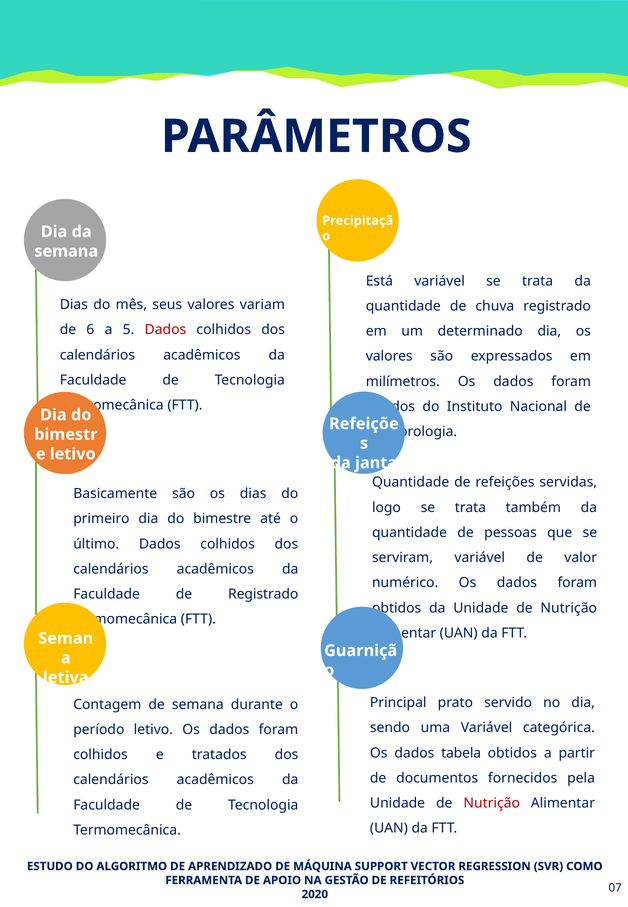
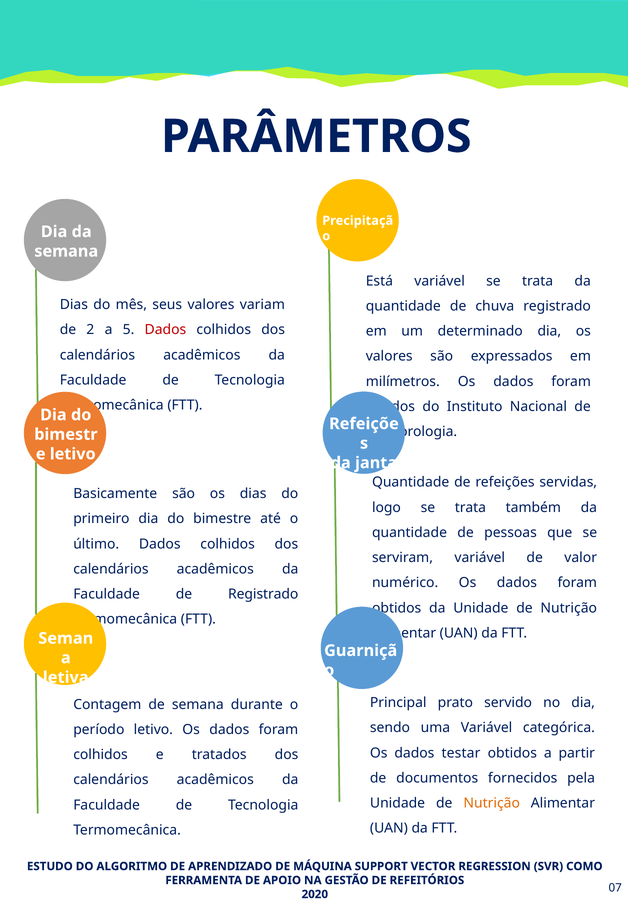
6: 6 -> 2 (90, 330)
tabela: tabela -> testar (461, 753)
Nutrição colour: red -> orange (492, 803)
